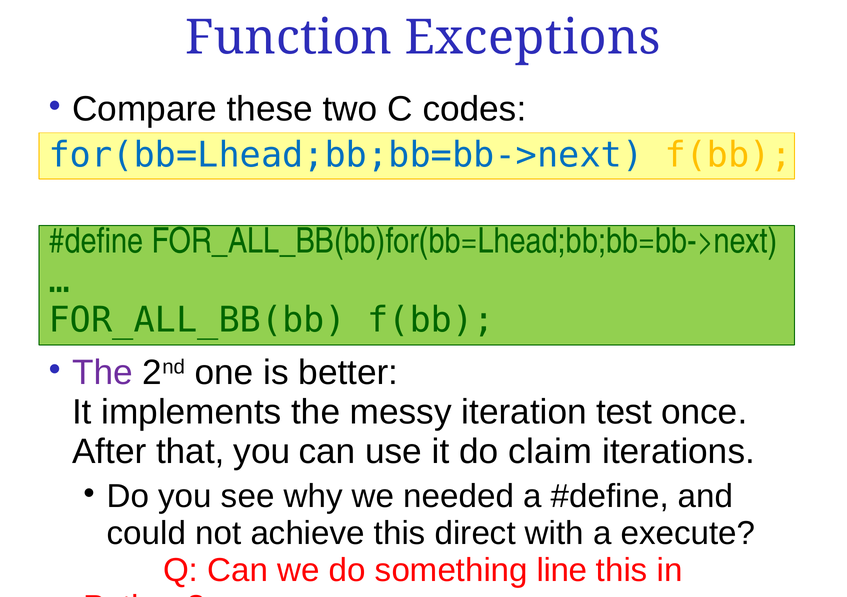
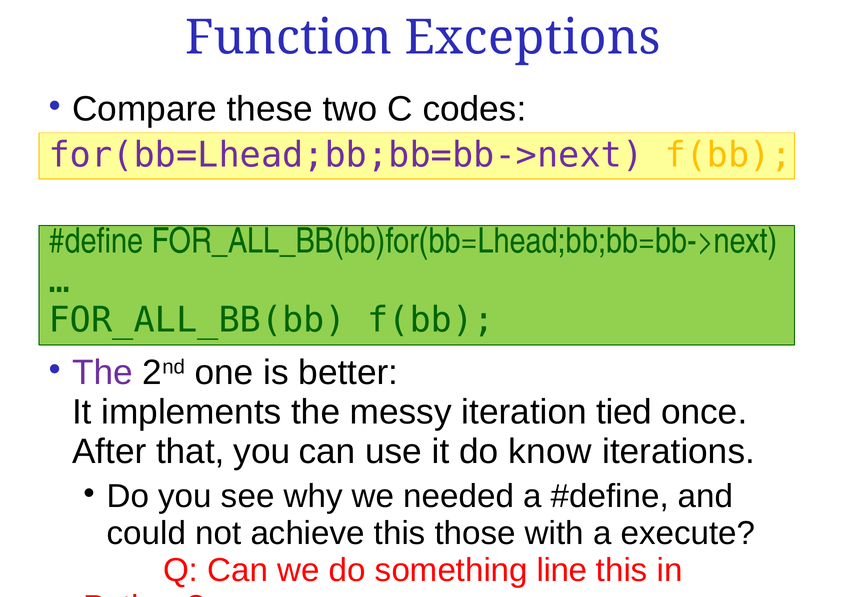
for(bb=Lhead;bb;bb=bb->next colour: blue -> purple (346, 155)
test: test -> tied (624, 412)
claim: claim -> know (550, 451)
direct: direct -> those (475, 533)
